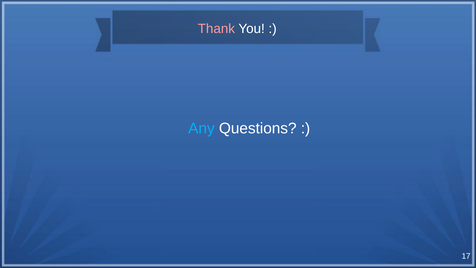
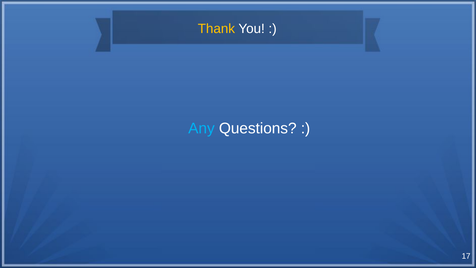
Thank colour: pink -> yellow (216, 29)
